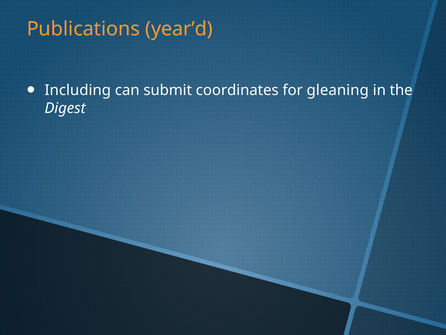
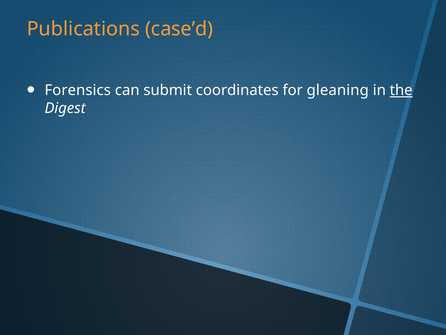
year’d: year’d -> case’d (179, 29)
Including: Including -> Forensics (78, 90)
the underline: none -> present (401, 90)
